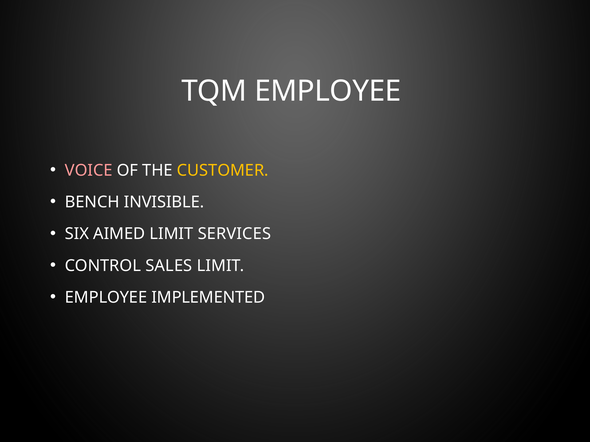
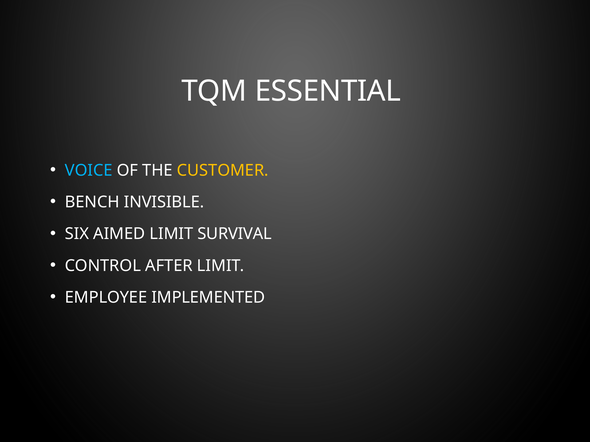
TQM EMPLOYEE: EMPLOYEE -> ESSENTIAL (328, 91)
VOICE colour: pink -> light blue (89, 171)
SERVICES: SERVICES -> SURVIVAL (235, 234)
SALES: SALES -> AFTER (169, 266)
